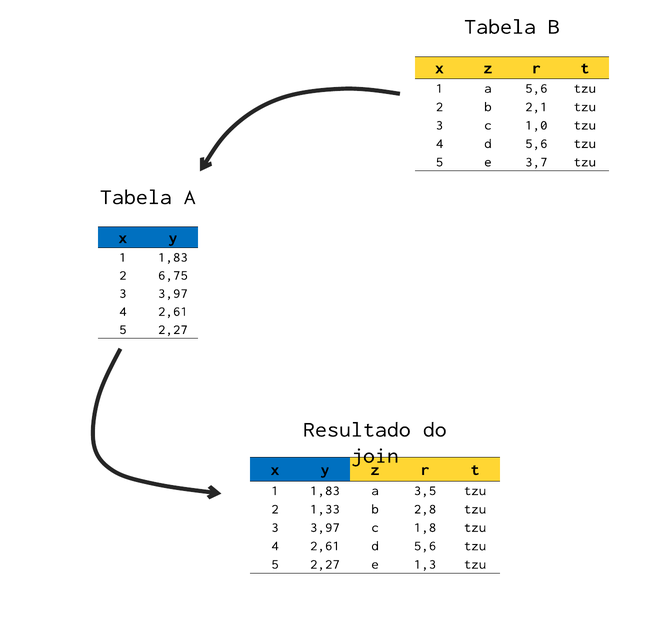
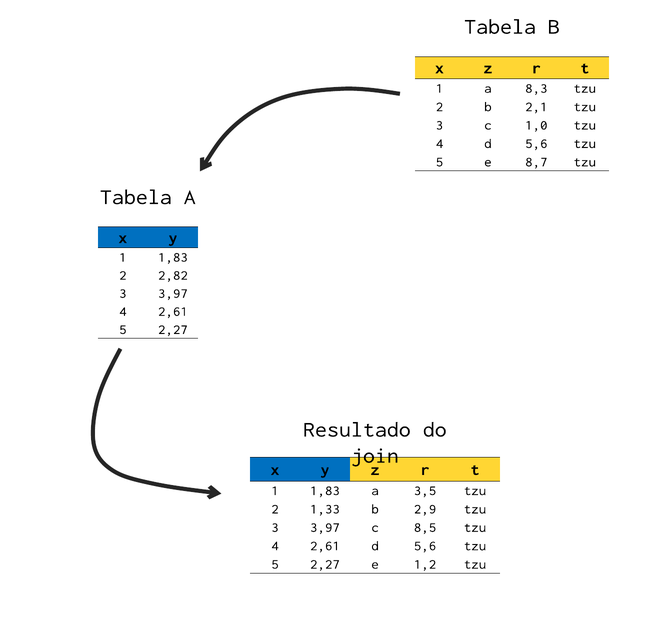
a 5,6: 5,6 -> 8,3 (536, 88)
3,7: 3,7 -> 8,7 (536, 162)
6,75: 6,75 -> 2,82 (173, 275)
2,8: 2,8 -> 2,9 (425, 509)
1,8: 1,8 -> 8,5 (425, 528)
1,3: 1,3 -> 1,2 (425, 564)
